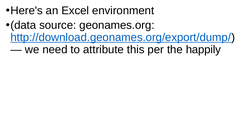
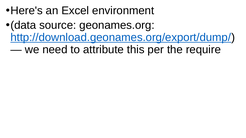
happily: happily -> require (203, 50)
